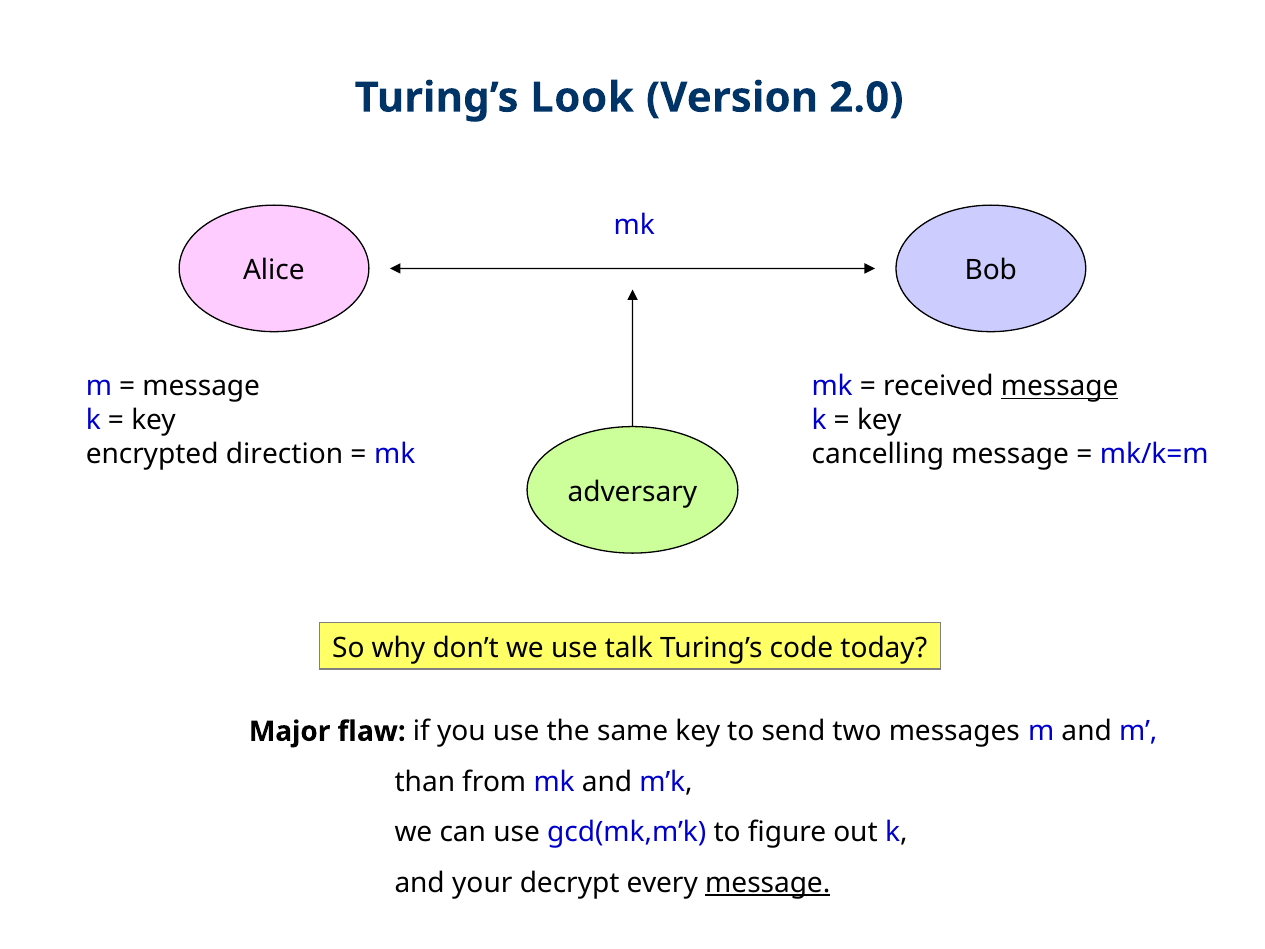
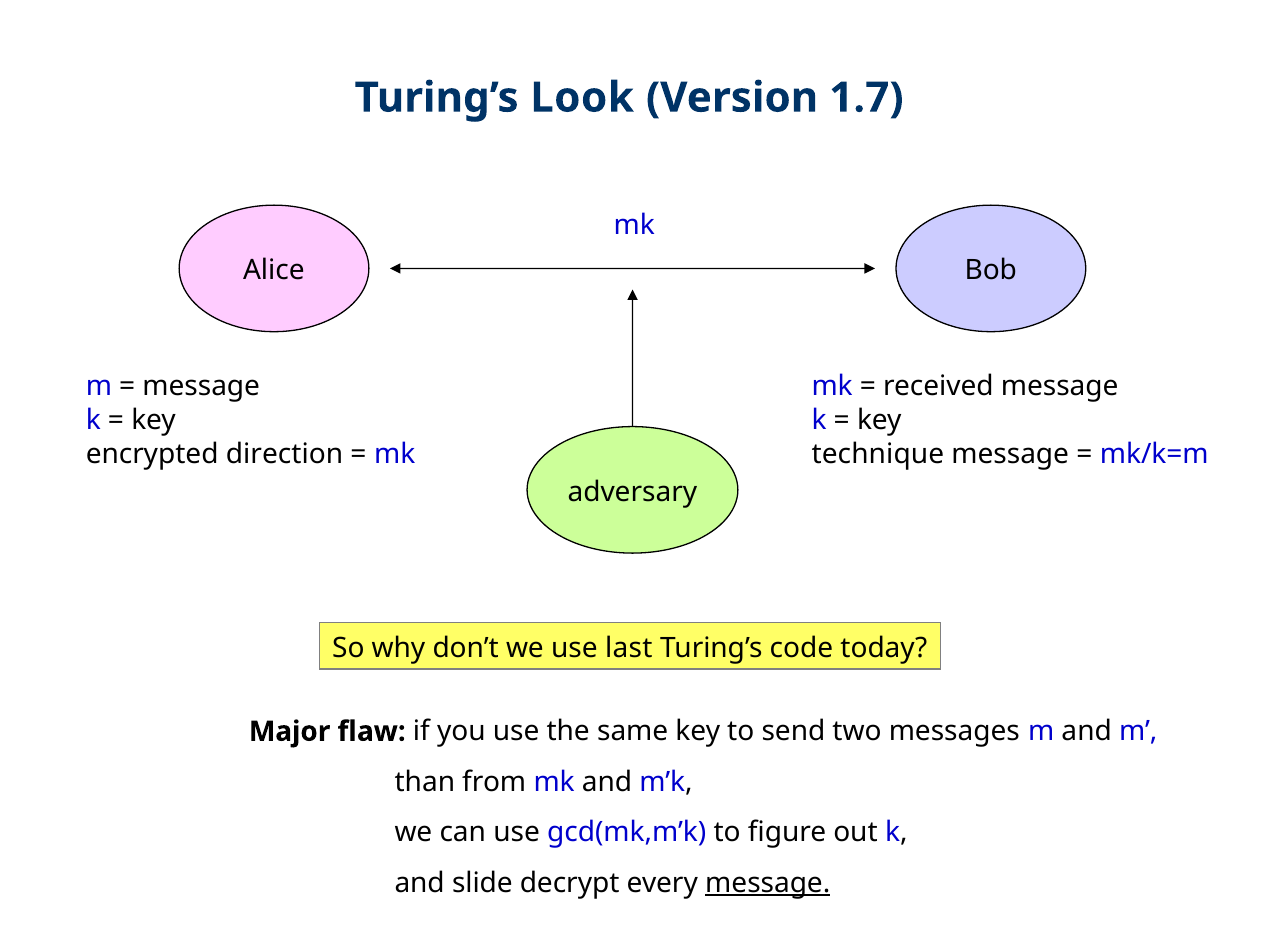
2.0: 2.0 -> 1.7 (866, 98)
message underline: present -> none (1060, 386)
cancelling: cancelling -> technique (878, 454)
talk: talk -> last (629, 648)
your: your -> slide (482, 883)
